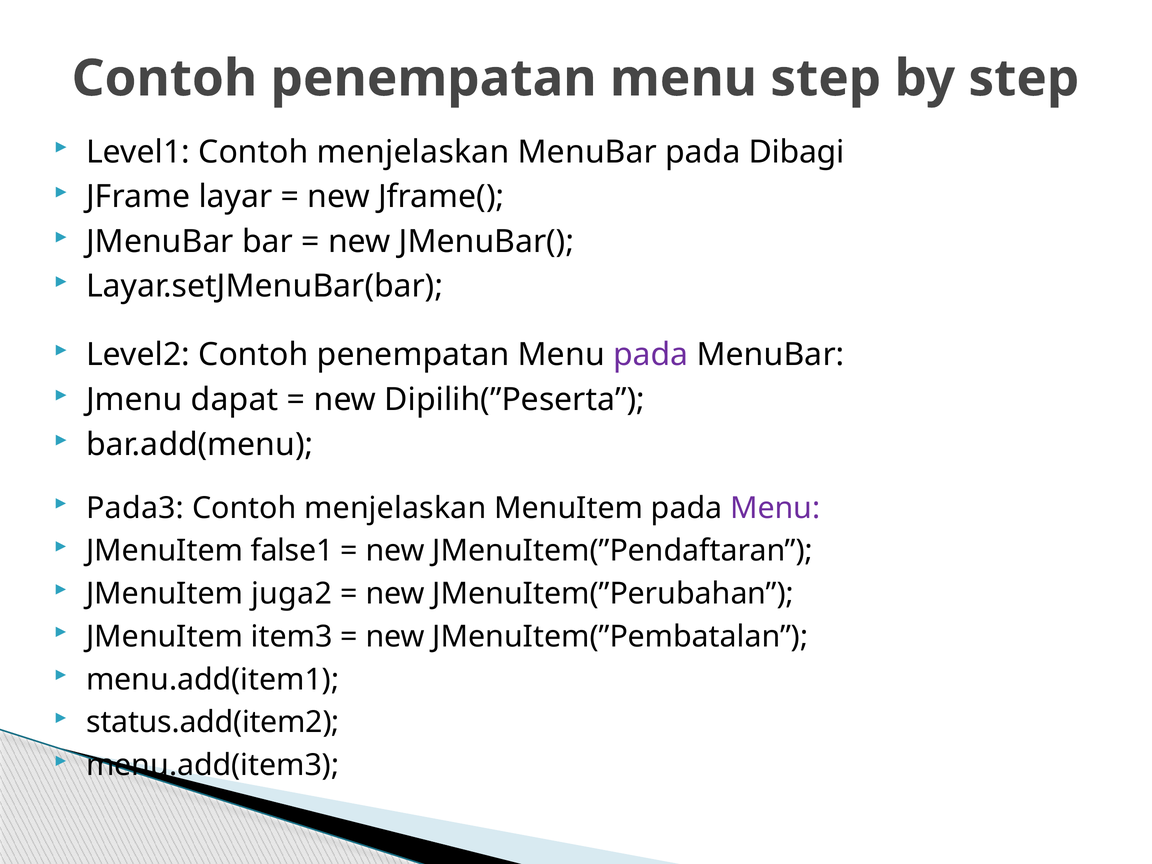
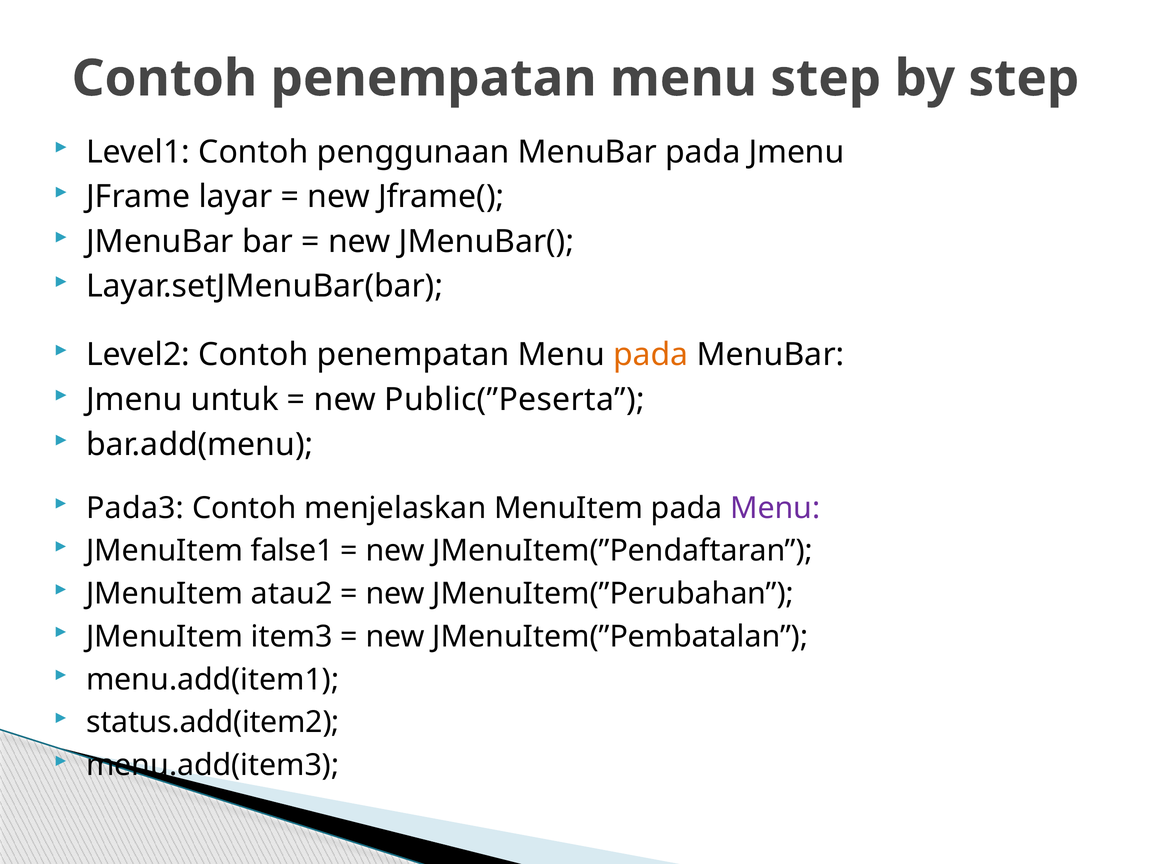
Level1 Contoh menjelaskan: menjelaskan -> penggunaan (413, 152)
pada Dibagi: Dibagi -> Jmenu (797, 152)
pada colour: purple -> orange (651, 355)
dapat: dapat -> untuk (235, 400)
Dipilih(”Peserta: Dipilih(”Peserta -> Public(”Peserta (515, 400)
juga2: juga2 -> atau2 (292, 594)
